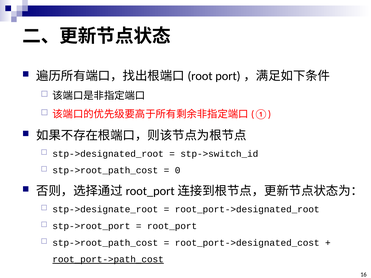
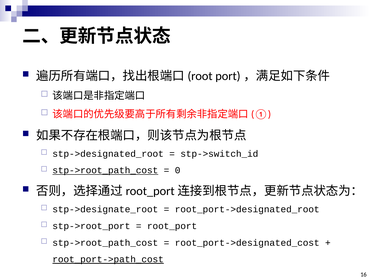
stp->root_path_cost underline: none -> present (105, 171)
